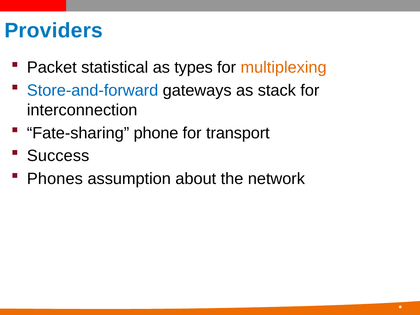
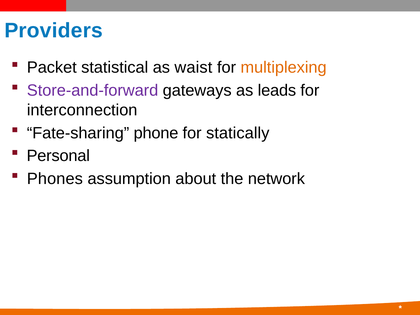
types: types -> waist (193, 68)
Store-and-forward colour: blue -> purple (93, 90)
stack: stack -> leads (277, 90)
transport: transport -> statically (238, 133)
Success: Success -> Personal (58, 156)
